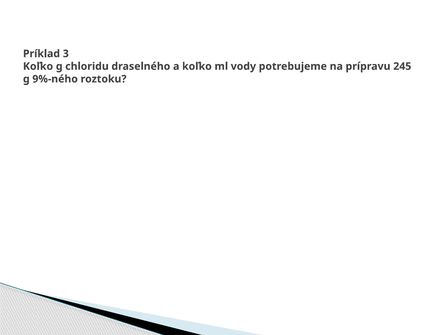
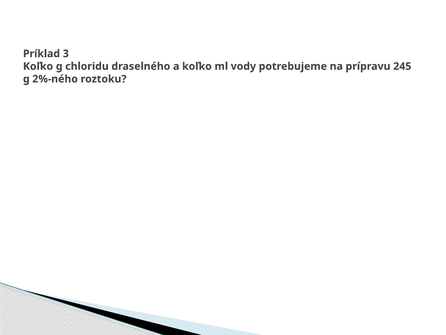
9%-ného: 9%-ného -> 2%-ného (55, 79)
